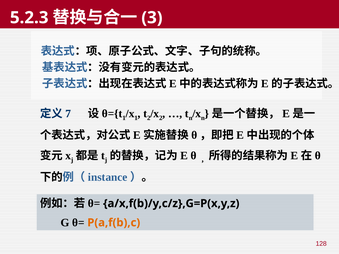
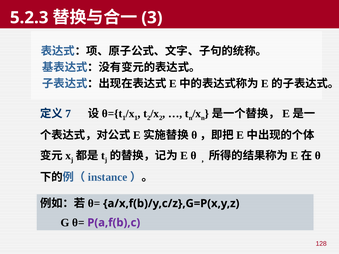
P(a,f(b),c colour: orange -> purple (114, 223)
